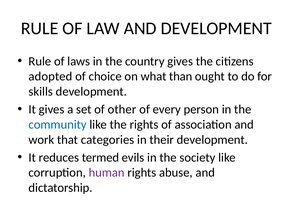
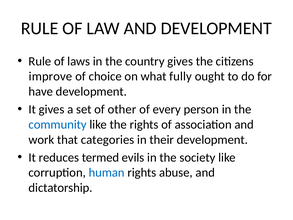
adopted: adopted -> improve (50, 76)
than: than -> fully (181, 76)
skills: skills -> have (41, 91)
human colour: purple -> blue (107, 172)
